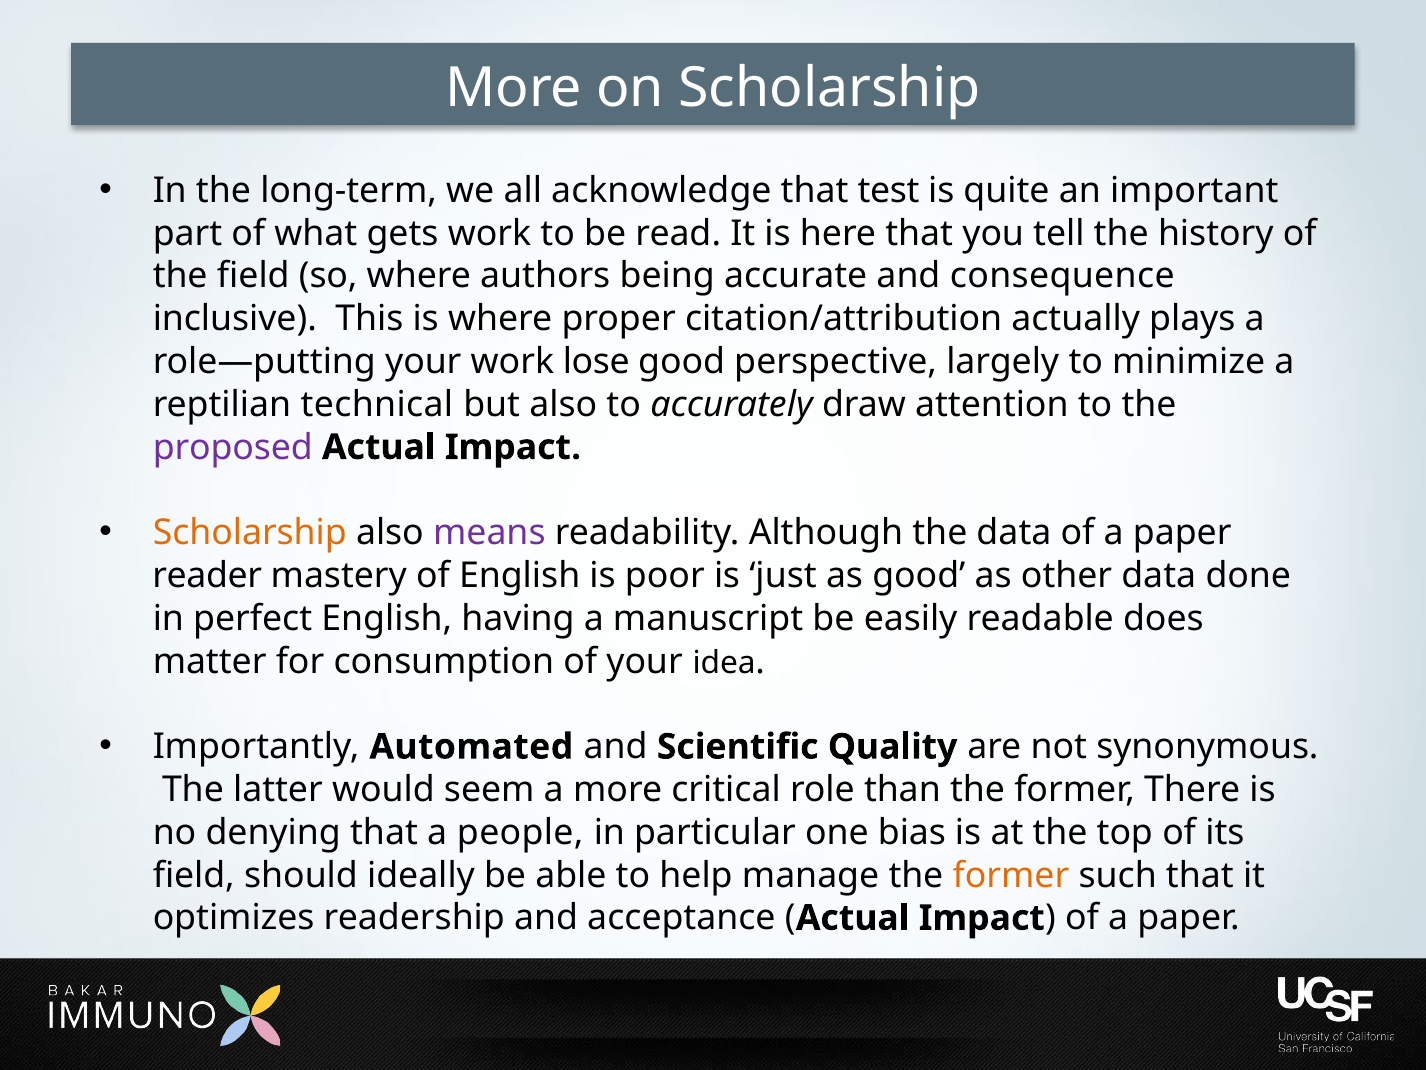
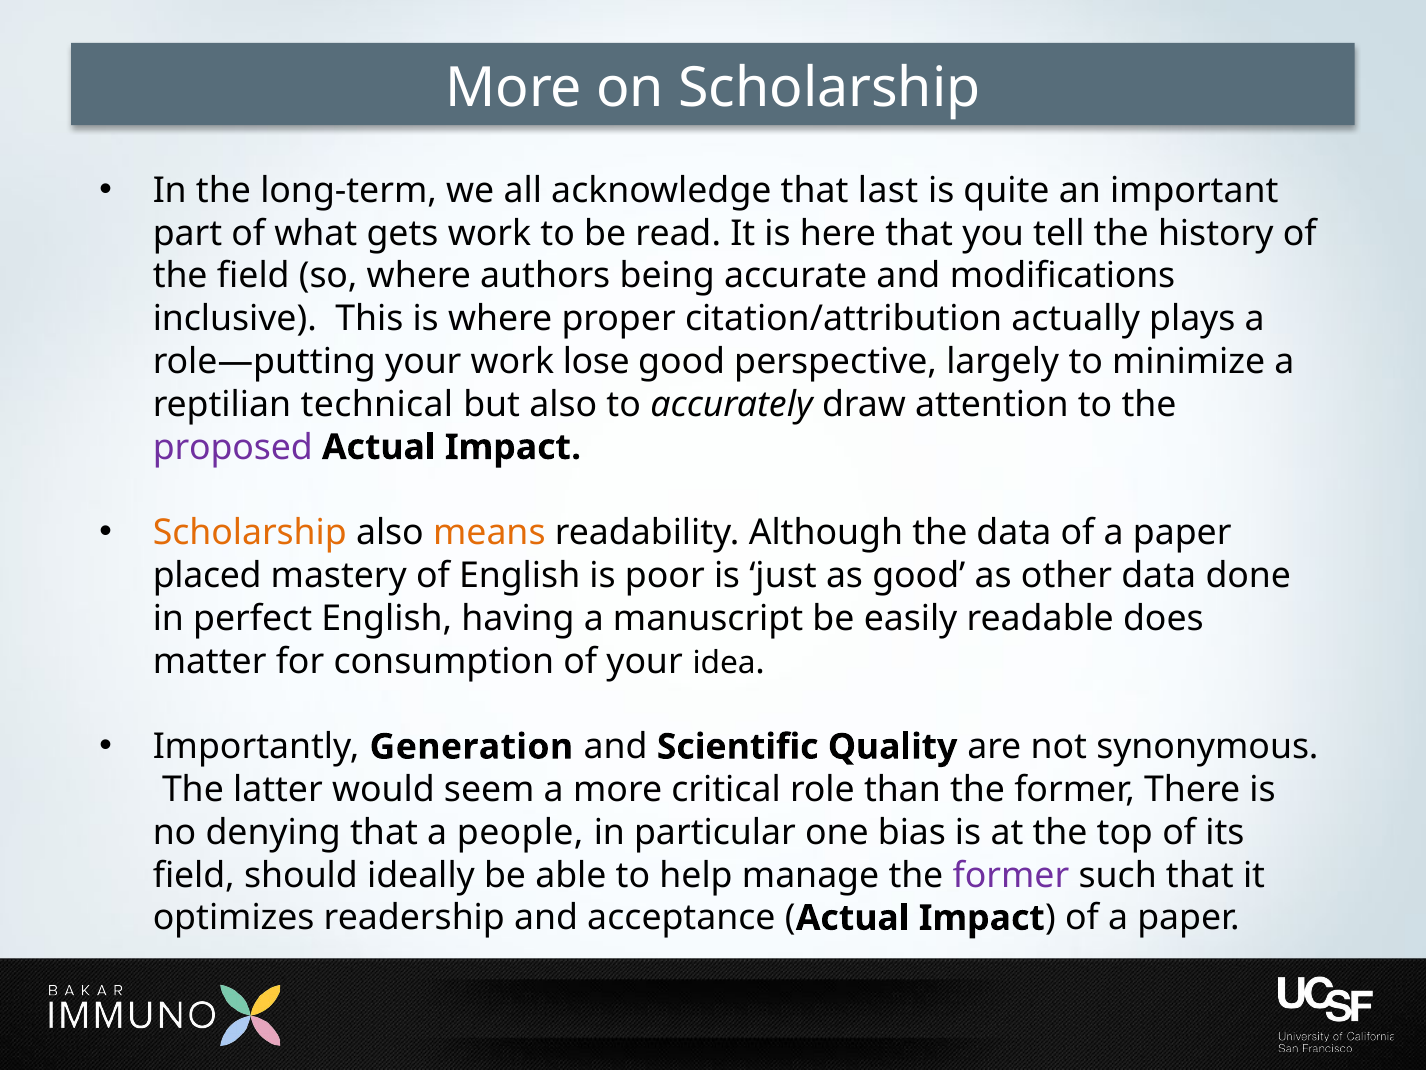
test: test -> last (888, 190)
consequence: consequence -> modifications (1063, 276)
means colour: purple -> orange (489, 533)
reader: reader -> placed (207, 575)
Automated: Automated -> Generation (471, 746)
former colour: orange -> purple (1011, 875)
